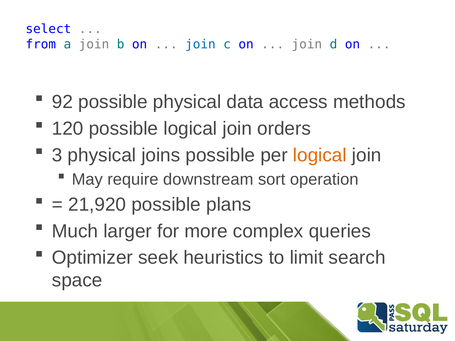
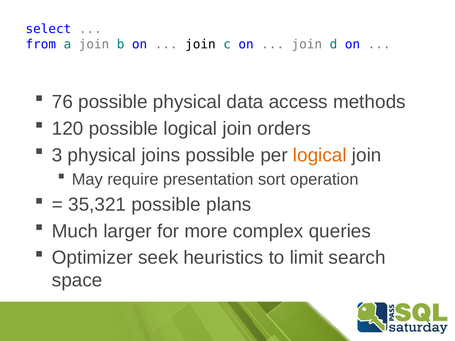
join colour: blue -> black (200, 44)
92: 92 -> 76 (62, 102)
downstream: downstream -> presentation (208, 180)
21,920: 21,920 -> 35,321 (97, 205)
